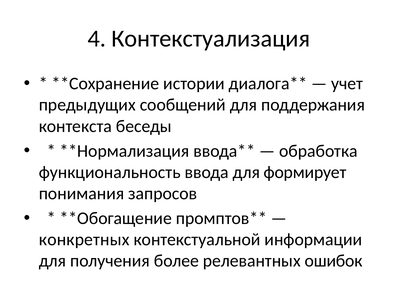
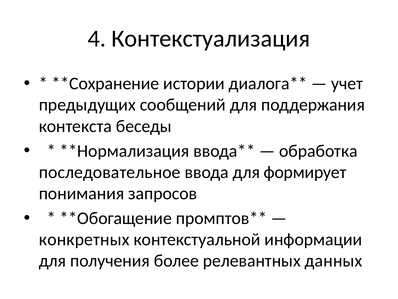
функциональность: функциональность -> последовательное (110, 172)
ошибок: ошибок -> данных (333, 260)
